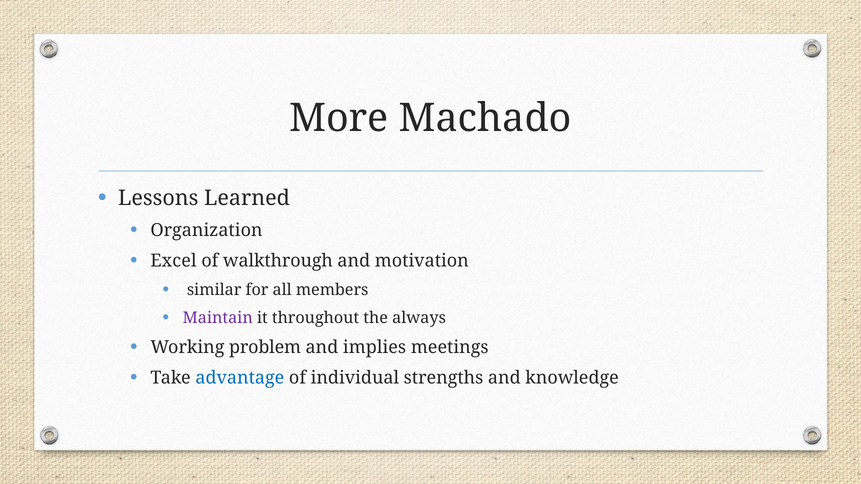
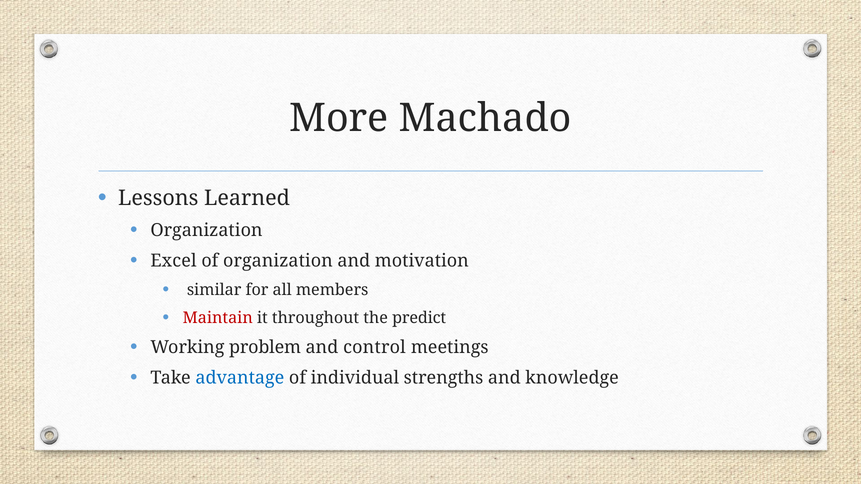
of walkthrough: walkthrough -> organization (278, 261)
Maintain colour: purple -> red (218, 318)
always: always -> predict (419, 318)
implies: implies -> control (374, 348)
